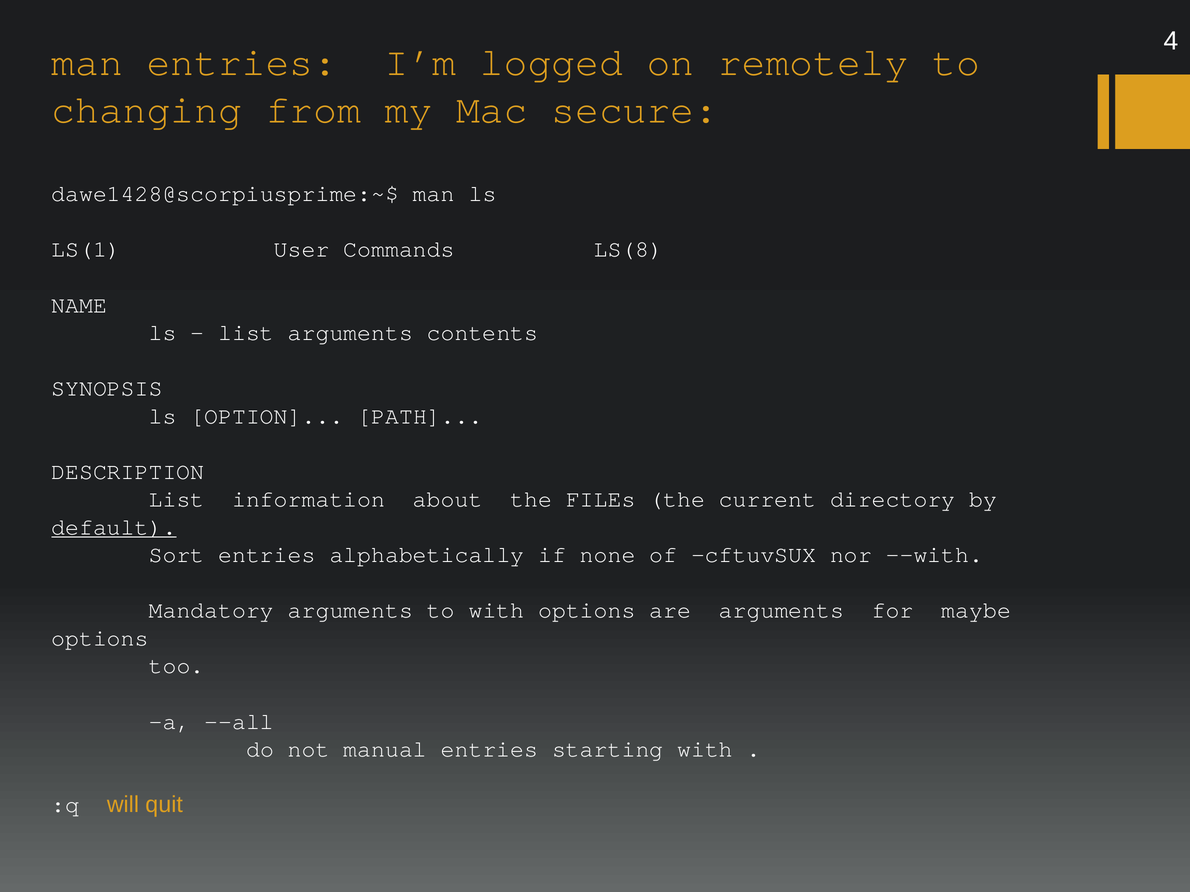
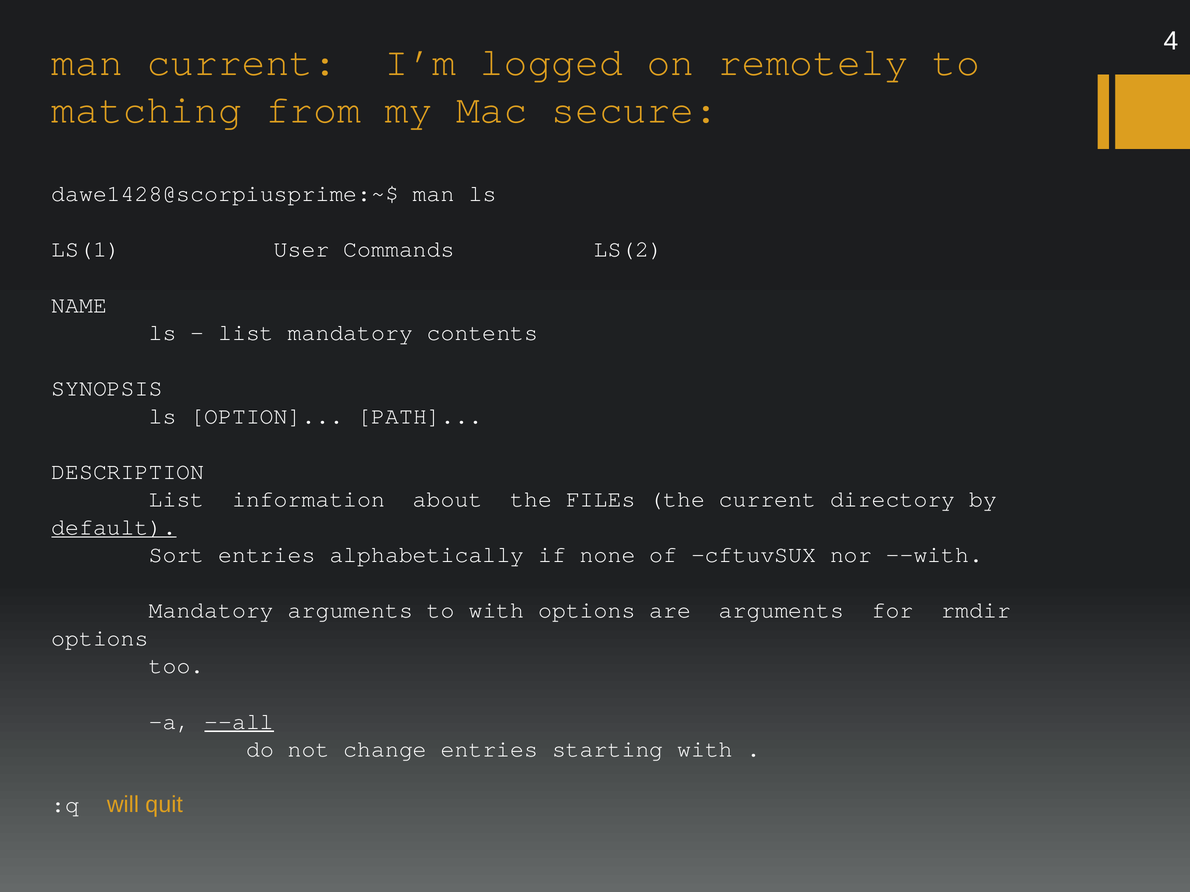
man entries: entries -> current (242, 62)
changing: changing -> matching (147, 110)
LS(8: LS(8 -> LS(2 (628, 249)
list arguments: arguments -> mandatory (350, 333)
maybe: maybe -> rmdir (976, 611)
--all underline: none -> present (239, 722)
manual: manual -> change (385, 750)
